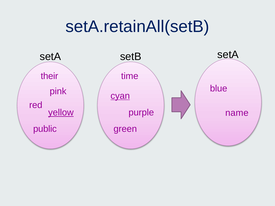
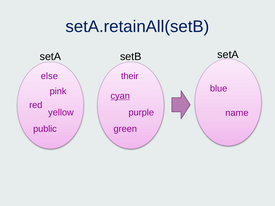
their: their -> else (49, 76)
time: time -> their (130, 76)
yellow underline: present -> none (61, 113)
